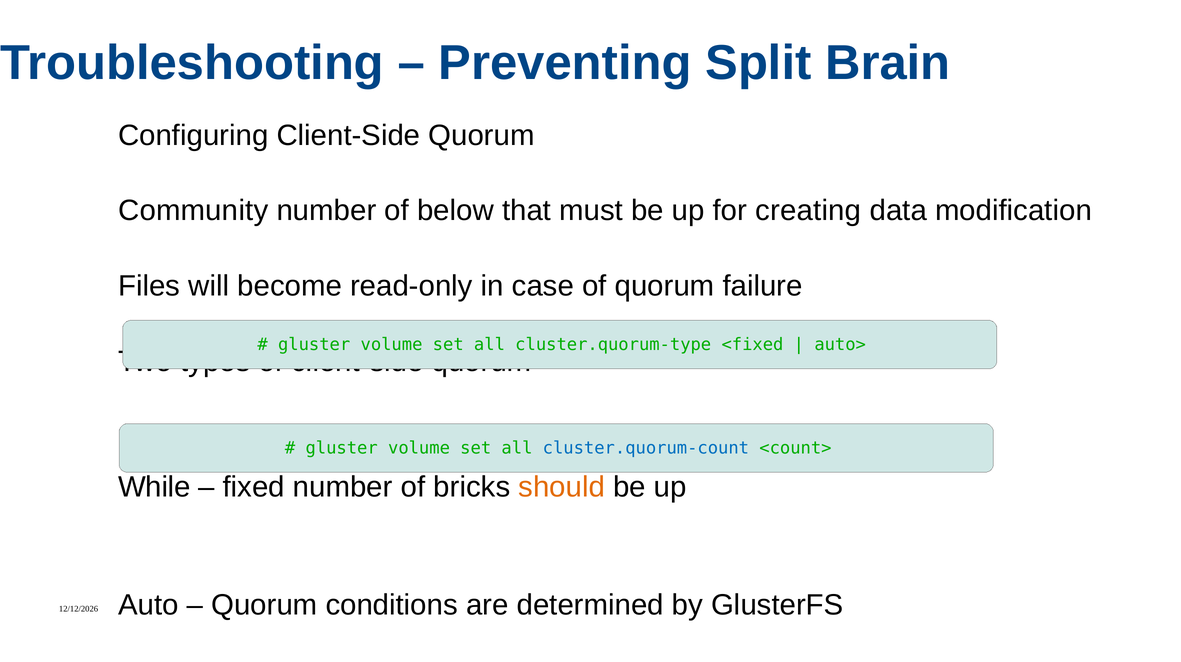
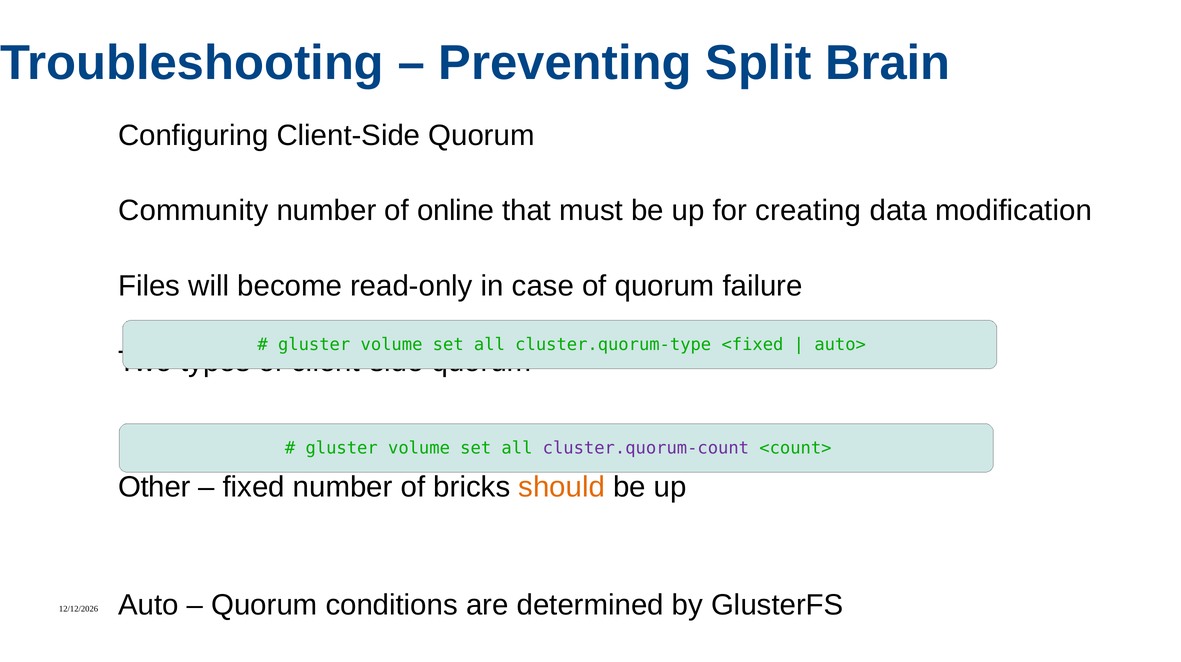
below: below -> online (456, 211)
cluster.quorum-count colour: blue -> purple (646, 448)
While: While -> Other (154, 487)
